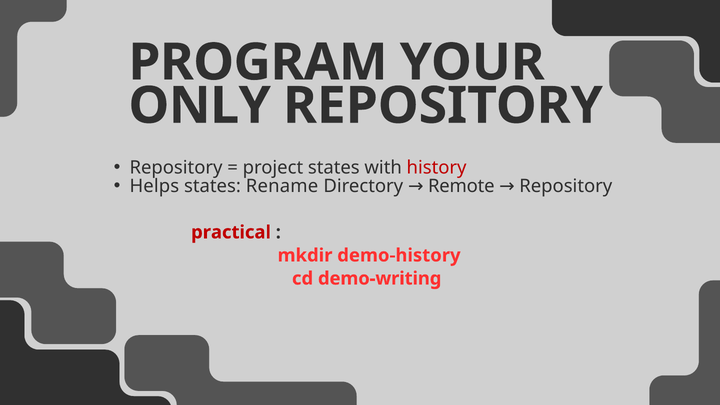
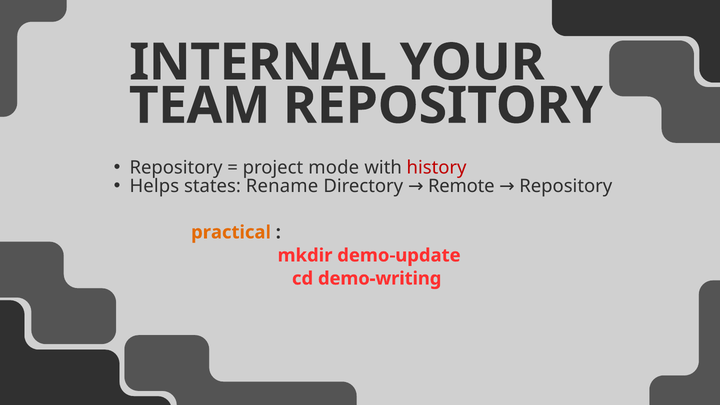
PROGRAM: PROGRAM -> INTERNAL (258, 62)
ONLY: ONLY -> TEAM (200, 106)
project states: states -> mode (334, 168)
practical colour: red -> orange (231, 232)
demo-history: demo-history -> demo-update (399, 255)
